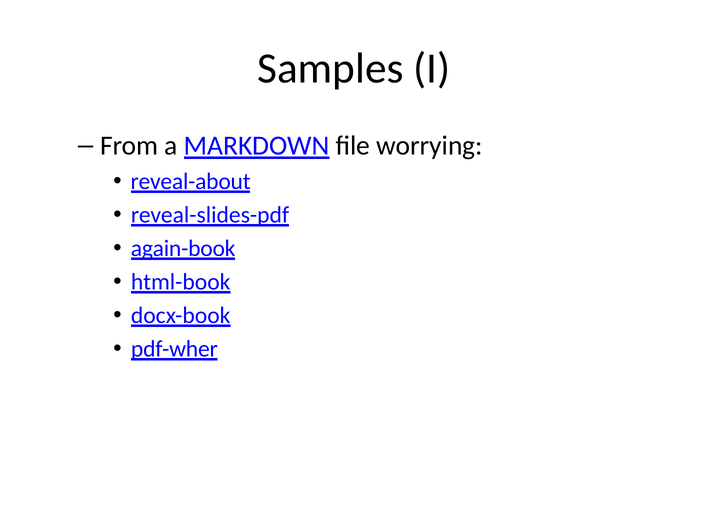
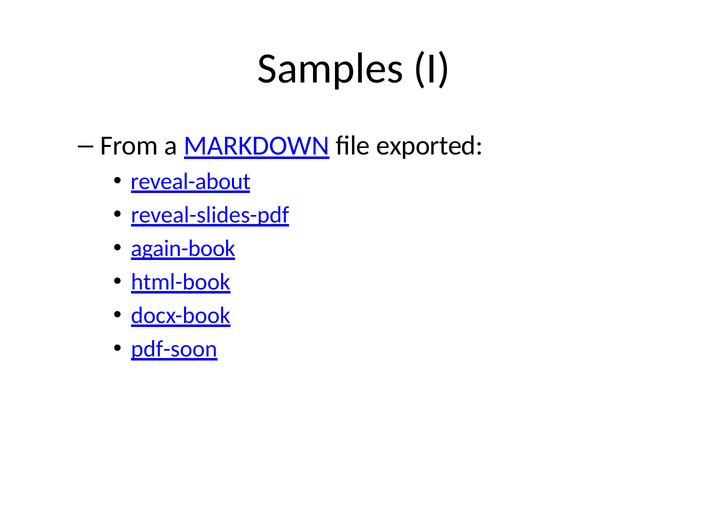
worrying: worrying -> exported (430, 146)
pdf-wher: pdf-wher -> pdf-soon (174, 349)
